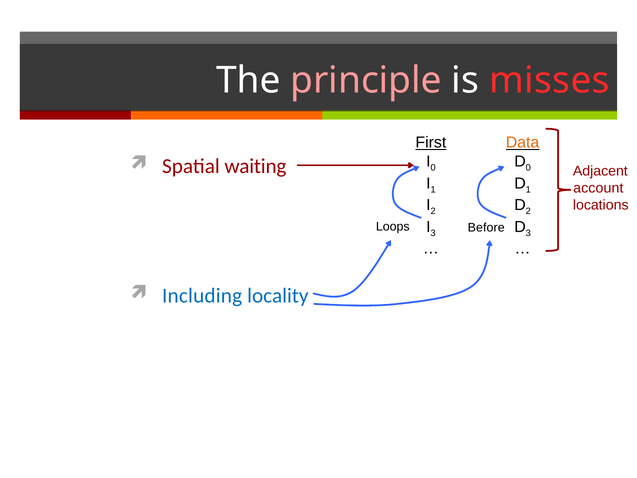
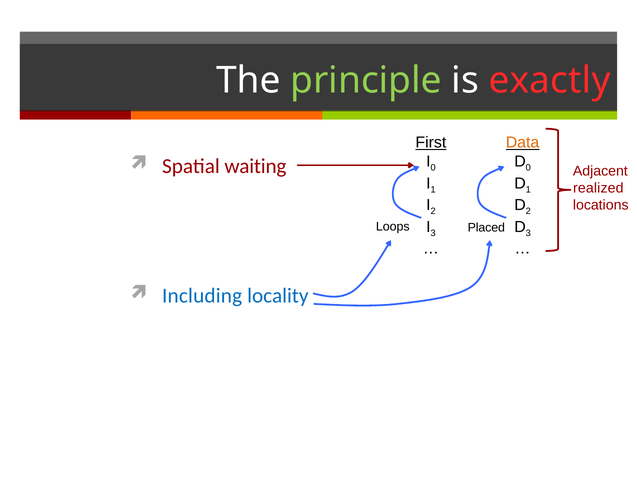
principle colour: pink -> light green (366, 80)
misses: misses -> exactly (550, 80)
account: account -> realized (598, 188)
Before: Before -> Placed (486, 227)
